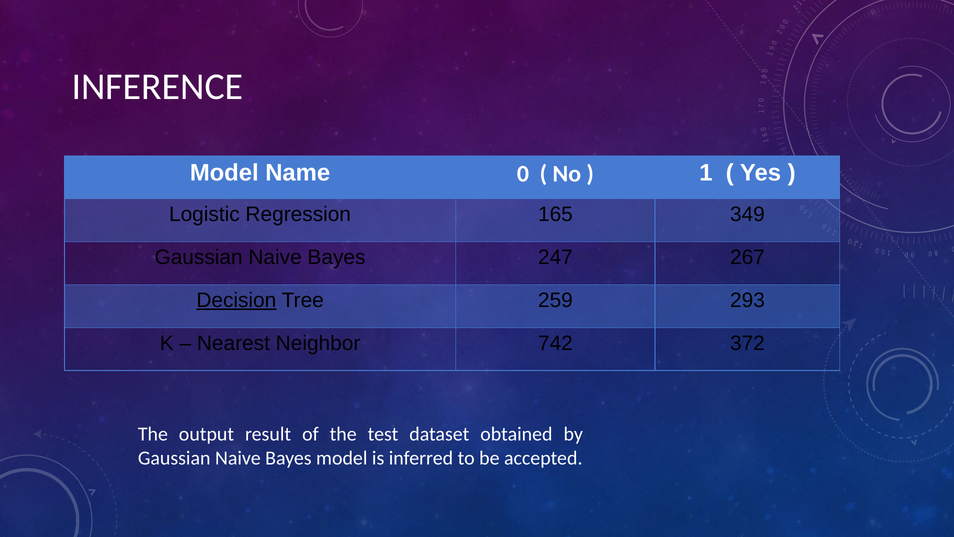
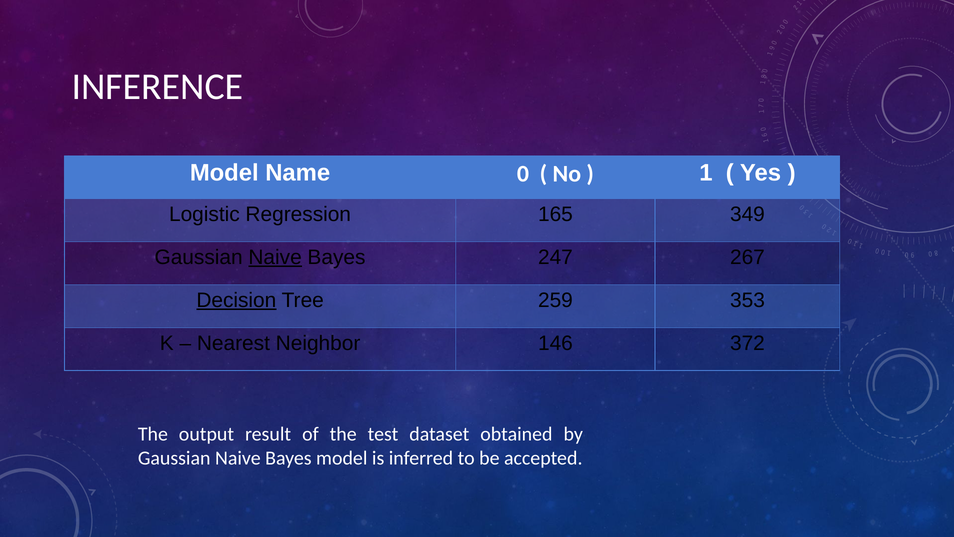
Naive underline: none -> present (275, 257)
293: 293 -> 353 (747, 300)
742: 742 -> 146 (555, 343)
